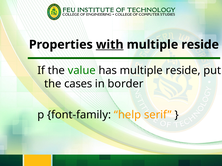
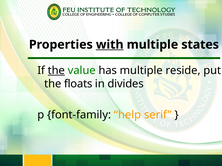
reside: reside -> states (200, 45)
the underline: none -> present (56, 71)
cases: cases -> floats (78, 84)
border: border -> divides (126, 84)
